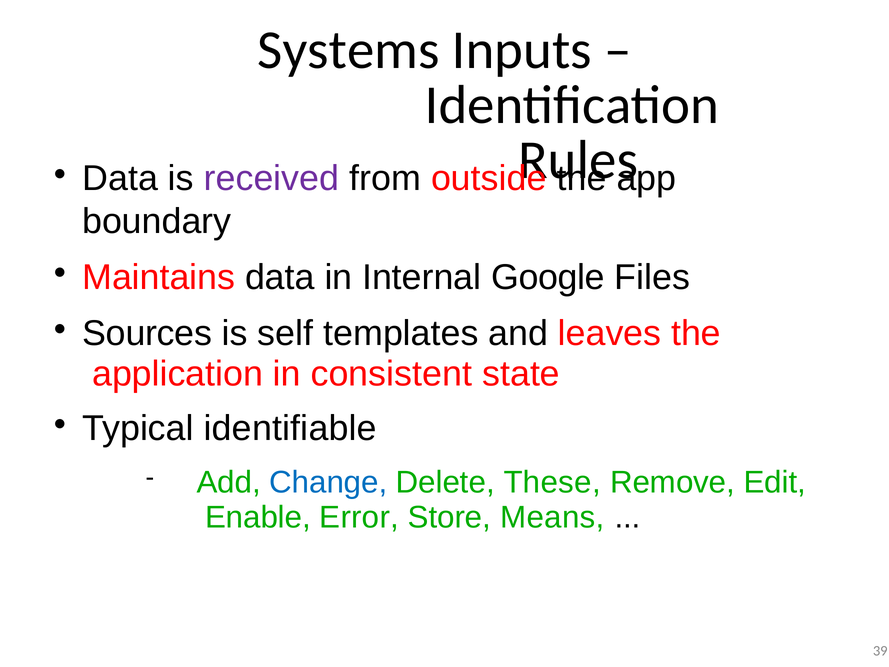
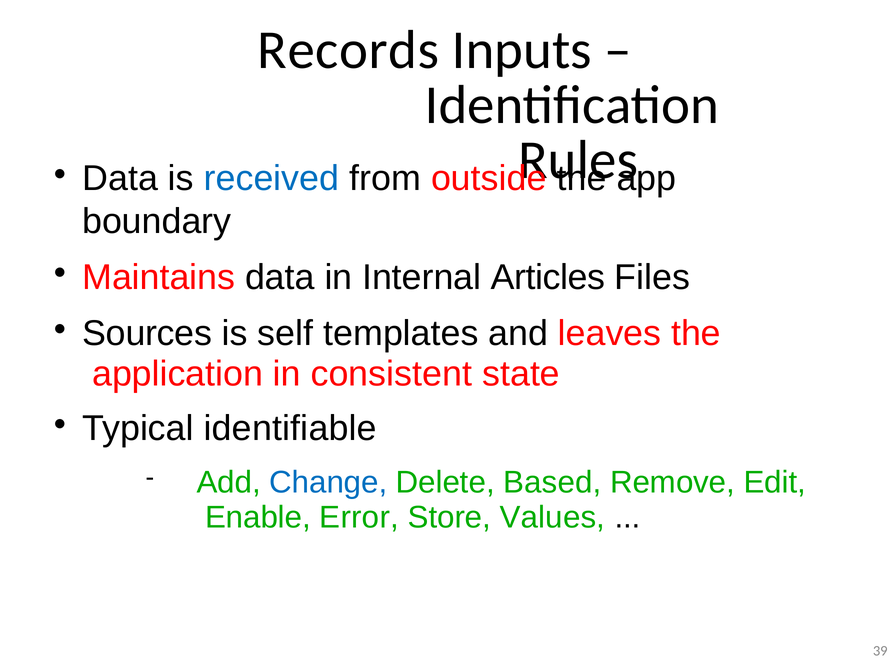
Systems: Systems -> Records (348, 50)
received colour: purple -> blue (271, 178)
Google: Google -> Articles (548, 277)
These: These -> Based (552, 482)
Means: Means -> Values (552, 517)
